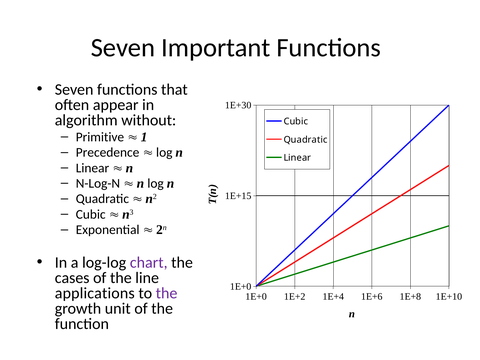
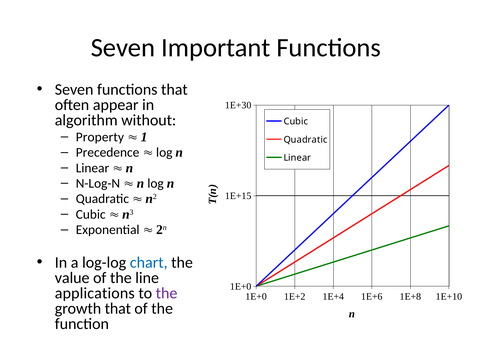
Primitive: Primitive -> Property (100, 137)
chart colour: purple -> blue (149, 262)
cases: cases -> value (72, 278)
growth unit: unit -> that (118, 309)
